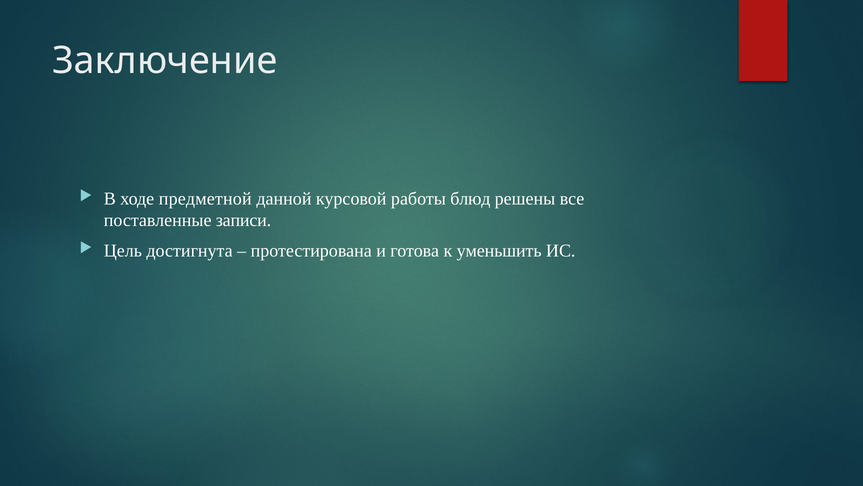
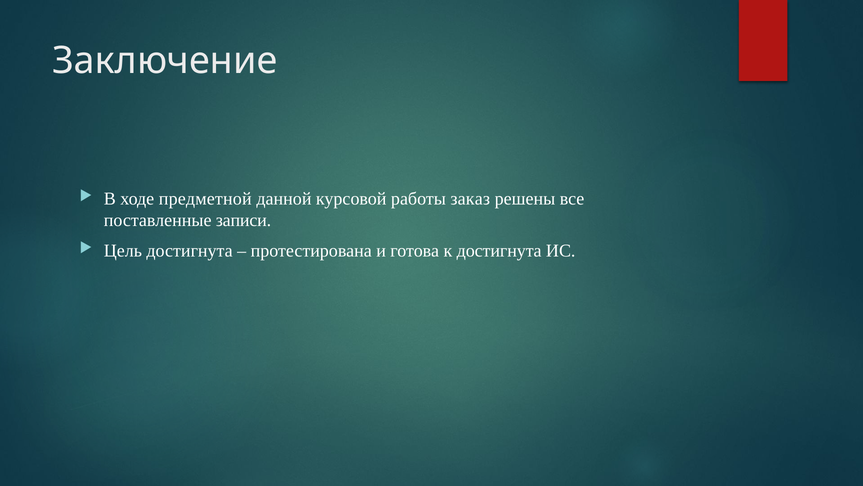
блюд: блюд -> заказ (470, 198)
к уменьшить: уменьшить -> достигнута (499, 251)
